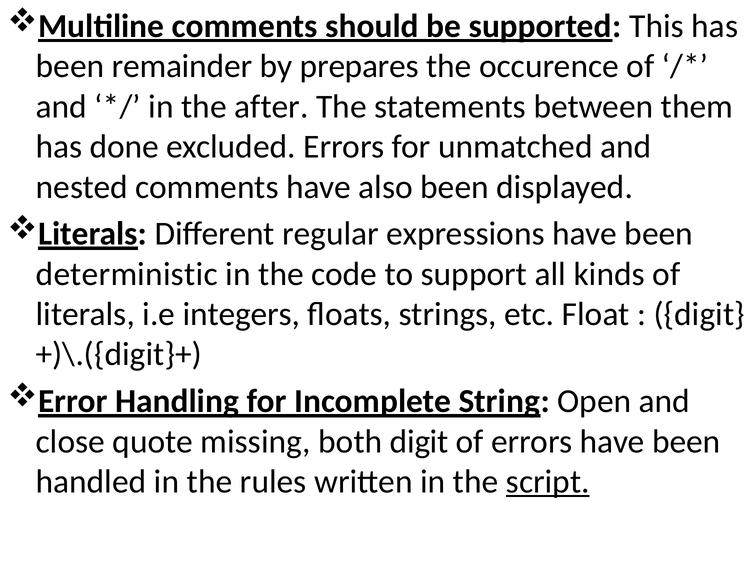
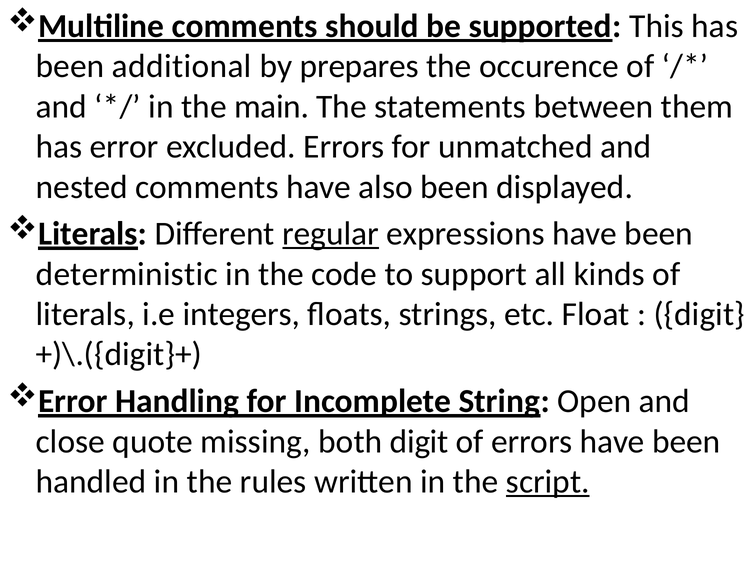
remainder: remainder -> additional (182, 66)
after: after -> main (272, 107)
has done: done -> error (124, 147)
regular underline: none -> present (331, 234)
